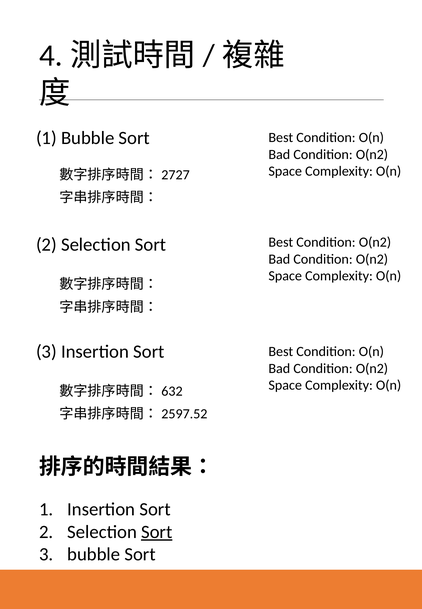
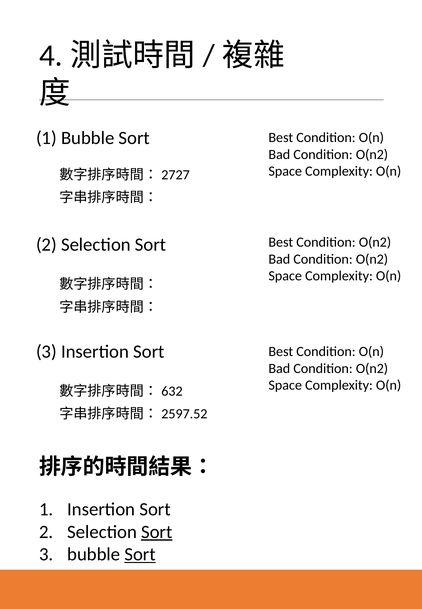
Sort underline: none -> present (140, 555)
